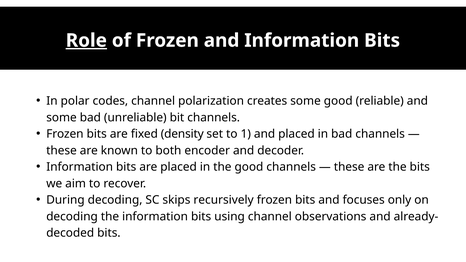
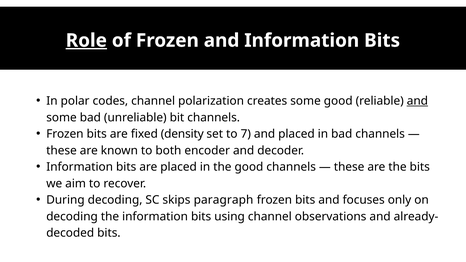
and underline: none -> present (417, 101)
1: 1 -> 7 (246, 134)
recursively: recursively -> paragraph (224, 200)
